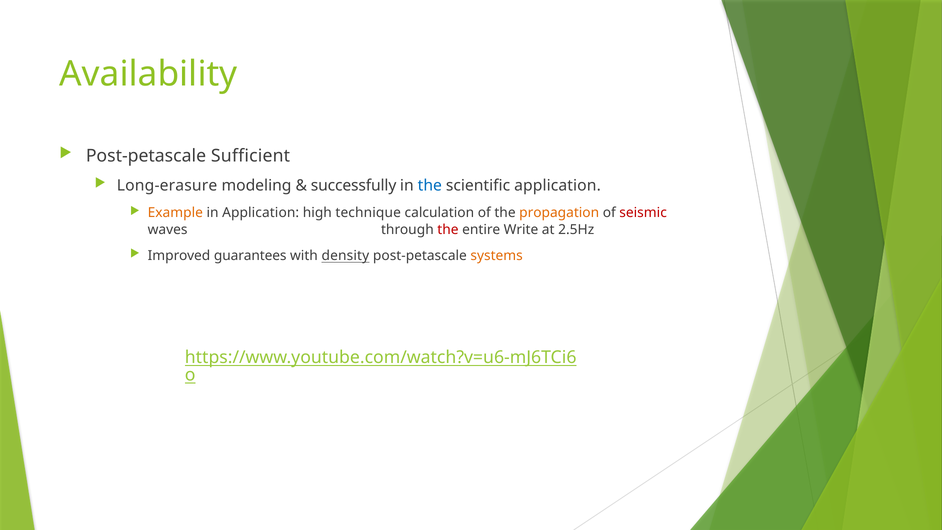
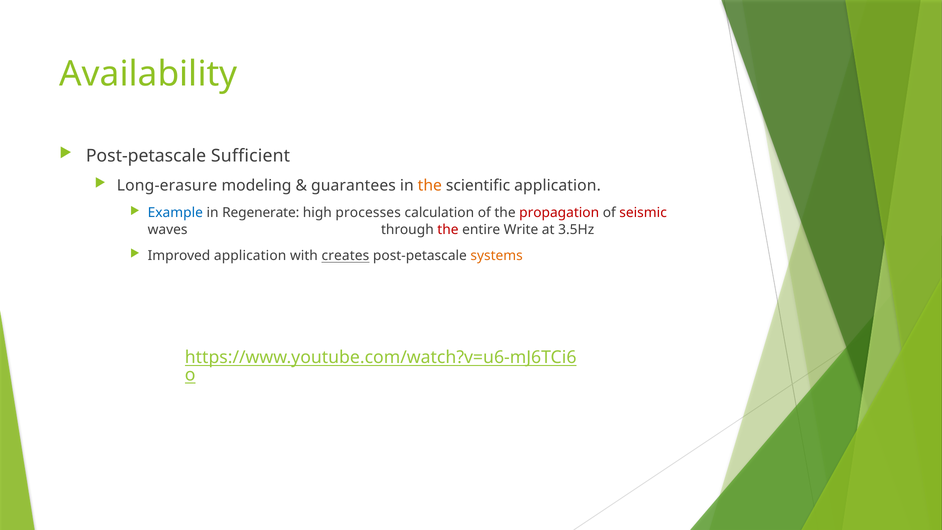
successfully: successfully -> guarantees (353, 186)
the colour: blue -> orange (430, 186)
Example colour: orange -> blue (175, 213)
in Application: Application -> Regenerate (261, 213)
technique: technique -> processes (368, 213)
propagation colour: orange -> red (559, 213)
2.5Hz: 2.5Hz -> 3.5Hz (576, 229)
Improved guarantees: guarantees -> application (250, 256)
density: density -> creates (345, 256)
